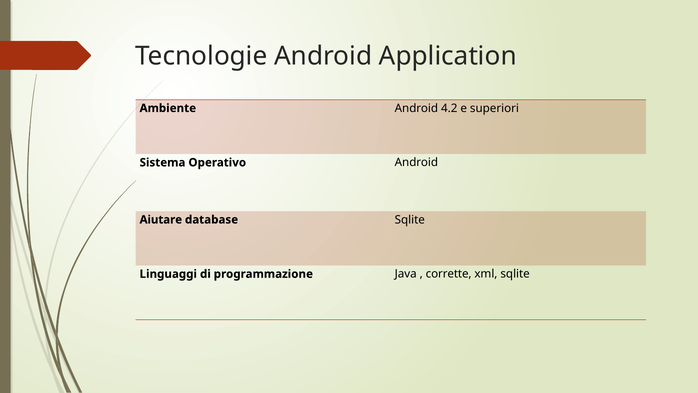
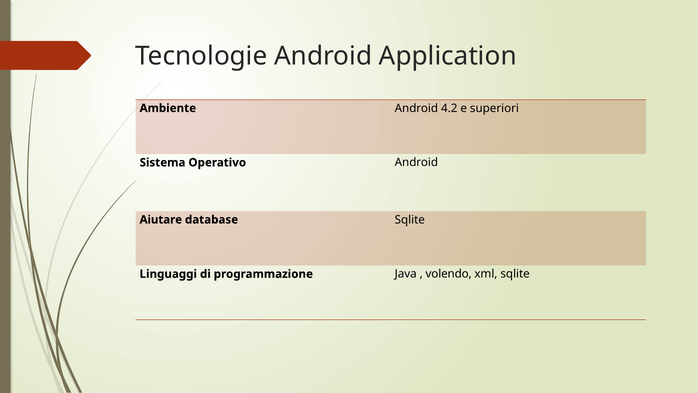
corrette: corrette -> volendo (449, 274)
